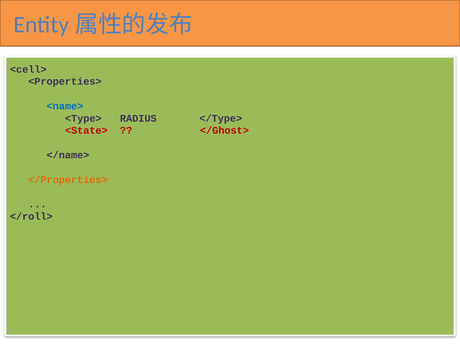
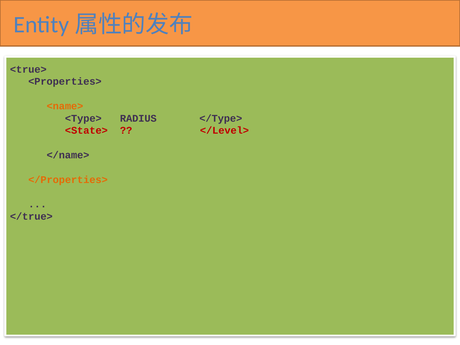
<cell>: <cell> -> <true> (28, 69)
<name> colour: blue -> orange (65, 106)
</Ghost>: </Ghost> -> </Level> (224, 131)
</roll>: </roll> -> </true> (31, 216)
